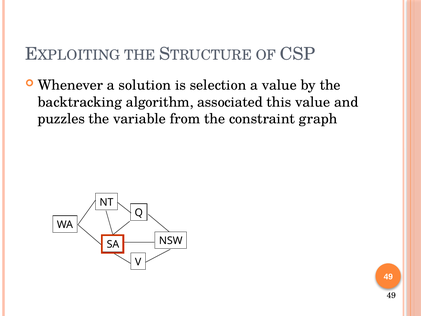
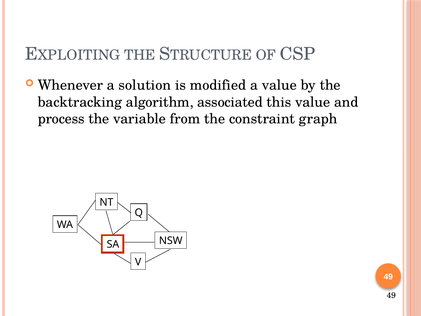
selection: selection -> modified (218, 85)
puzzles: puzzles -> process (61, 119)
